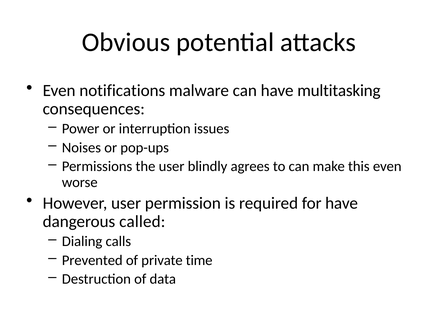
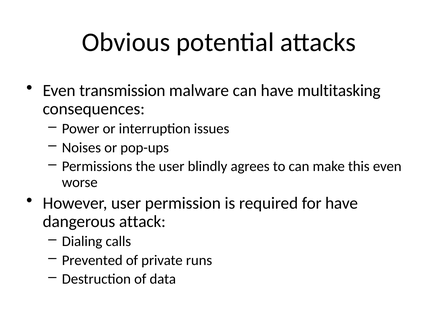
notifications: notifications -> transmission (122, 90)
called: called -> attack (142, 221)
time: time -> runs (199, 260)
